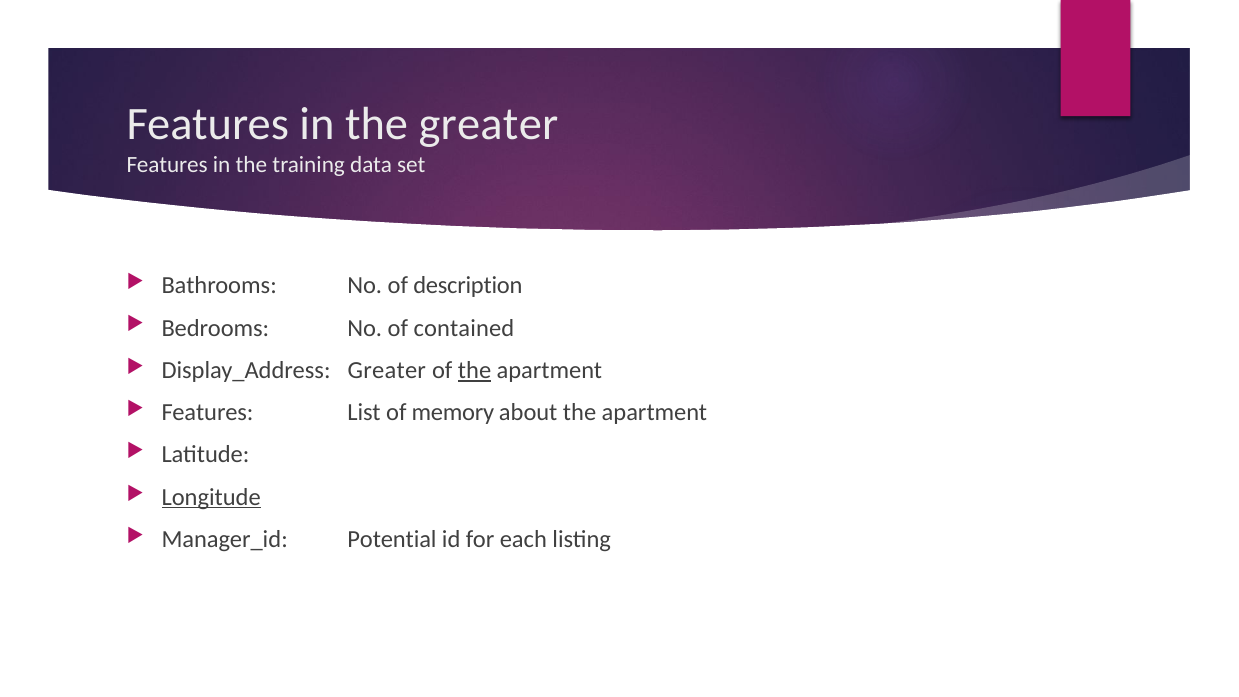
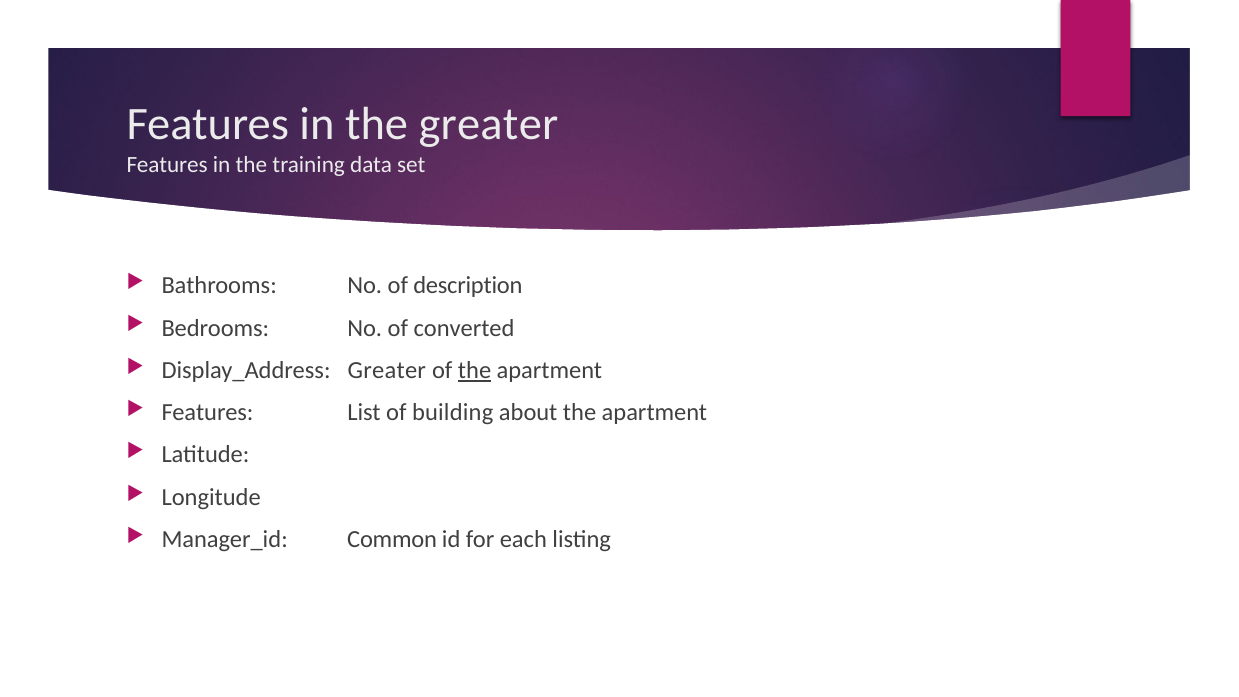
contained: contained -> converted (464, 328)
memory: memory -> building (453, 412)
Longitude underline: present -> none (211, 497)
Potential: Potential -> Common (392, 539)
